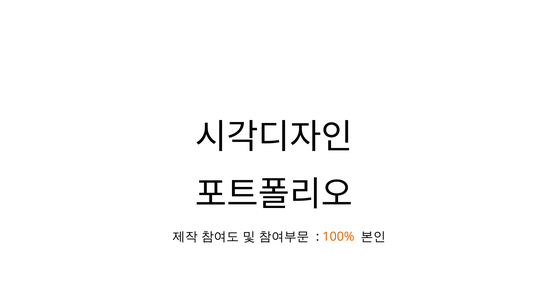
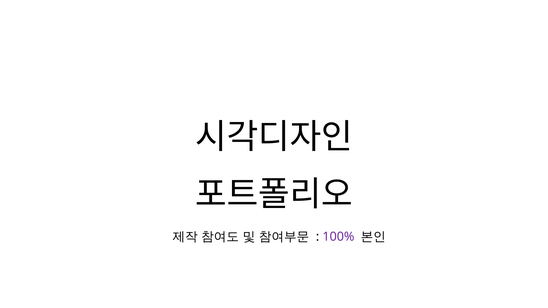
100% colour: orange -> purple (338, 237)
